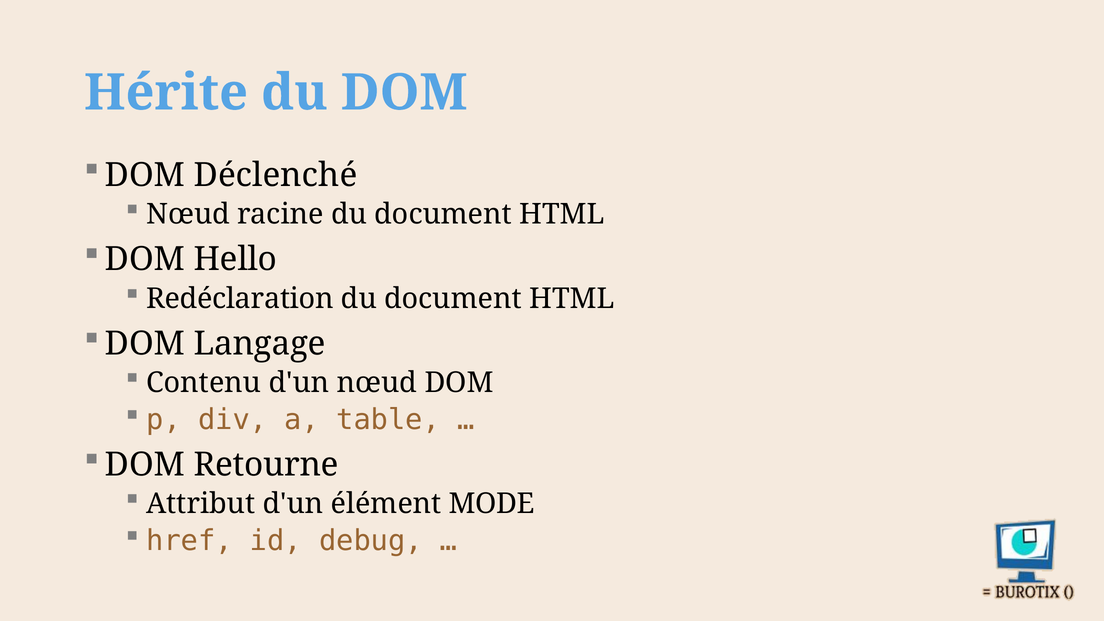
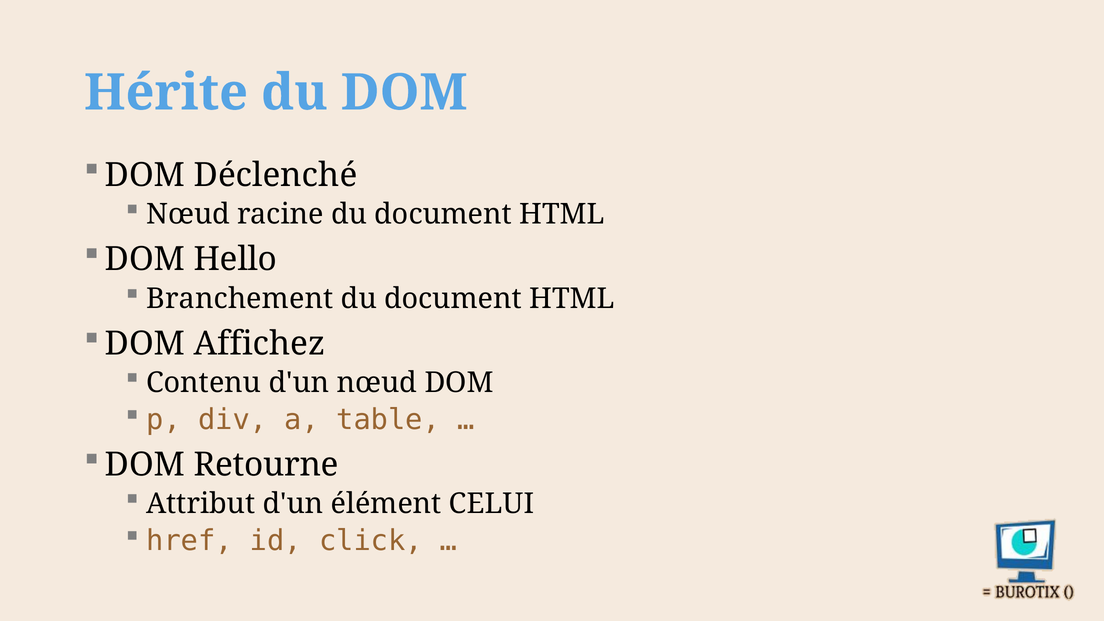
Redéclaration: Redéclaration -> Branchement (240, 299)
Langage: Langage -> Affichez (260, 344)
MODE: MODE -> CELUI (492, 504)
debug: debug -> click (371, 541)
